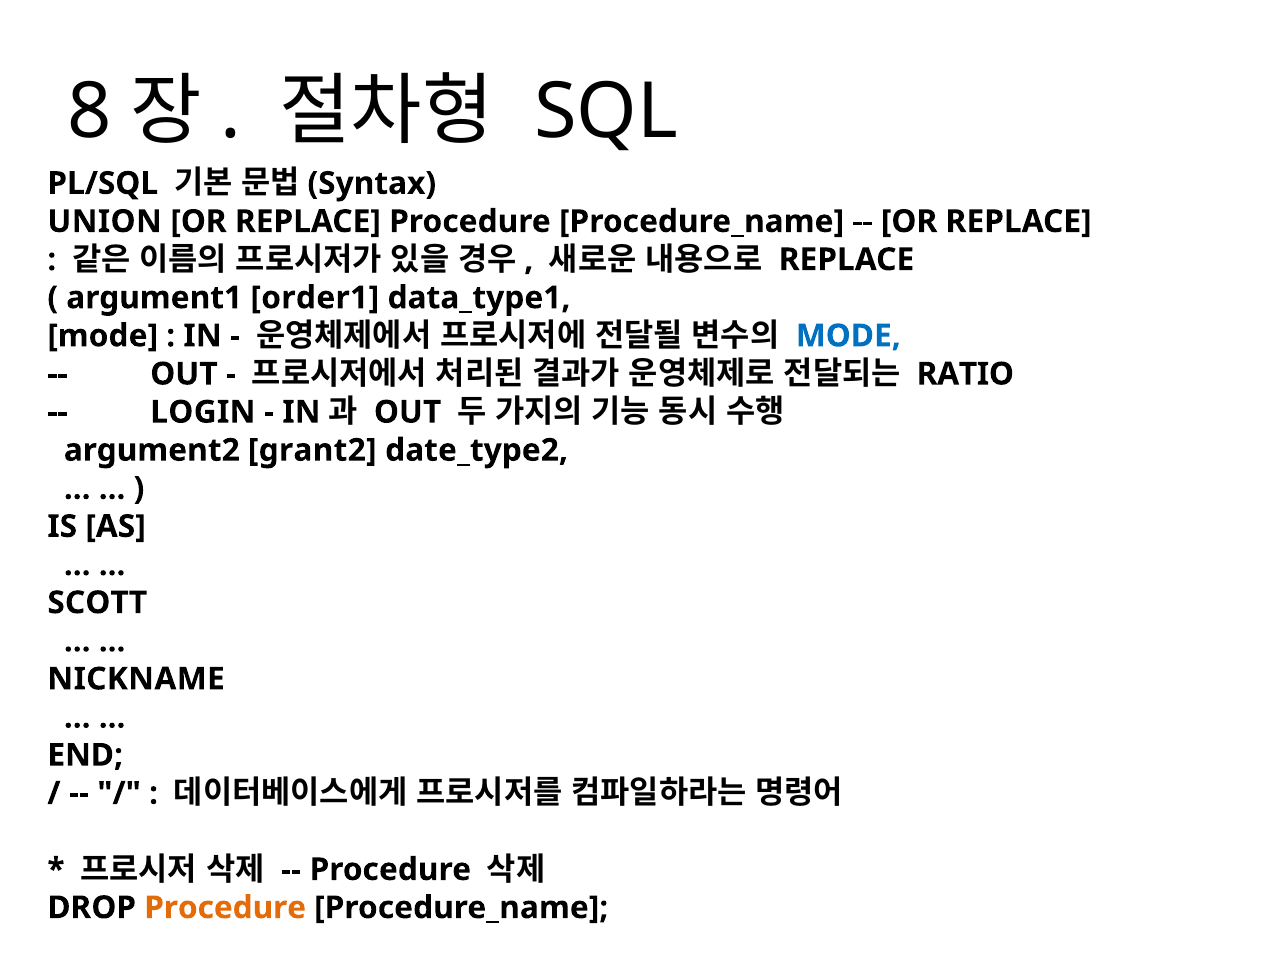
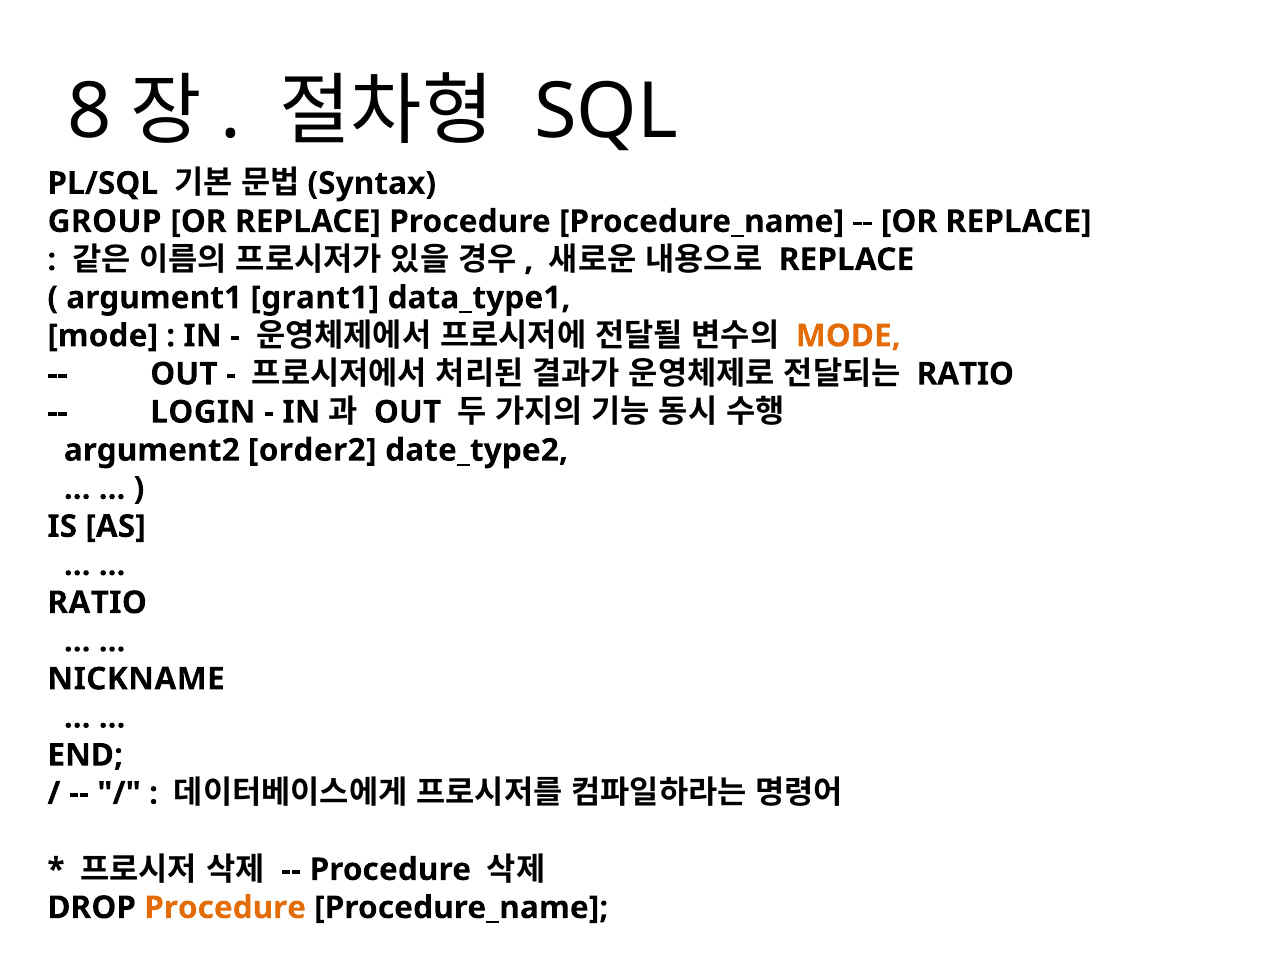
UNION: UNION -> GROUP (105, 221)
order1: order1 -> grant1 (315, 298)
MODE colour: blue -> orange (848, 336)
grant2: grant2 -> order2 (312, 450)
SCOTT: SCOTT -> RATIO (97, 602)
